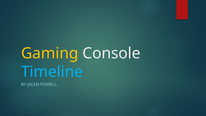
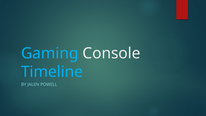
Gaming colour: yellow -> light blue (50, 53)
